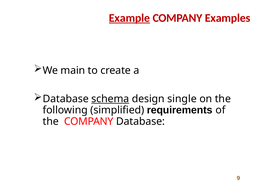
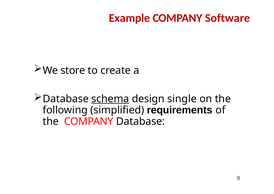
Example underline: present -> none (129, 18)
Examples: Examples -> Software (228, 18)
main: main -> store (73, 70)
